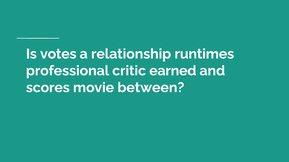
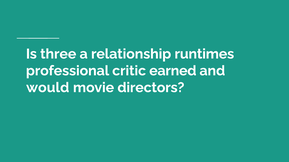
votes: votes -> three (58, 54)
scores: scores -> would (48, 88)
between: between -> directors (151, 88)
